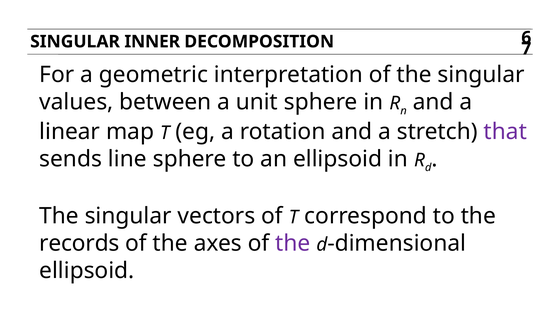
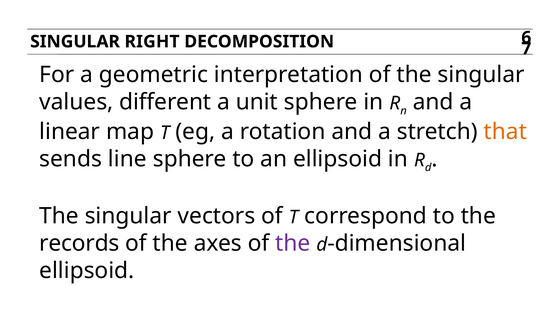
INNER: INNER -> RIGHT (152, 42)
between: between -> different (165, 102)
that colour: purple -> orange (505, 132)
